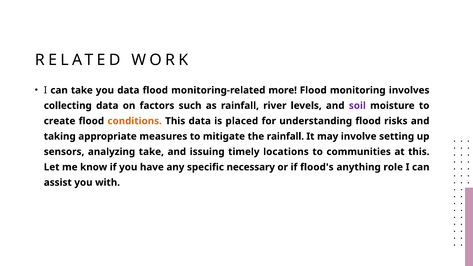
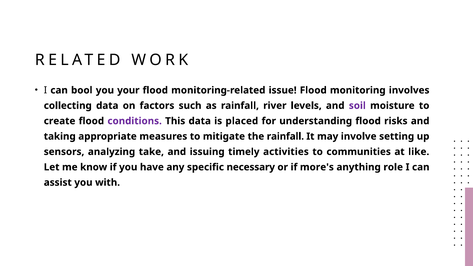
can take: take -> bool (82, 90)
you data: data -> your (128, 90)
more: more -> issue (283, 90)
conditions colour: orange -> purple (135, 121)
locations: locations -> activities (286, 152)
at this: this -> like (419, 152)
flood's: flood's -> more's (317, 167)
